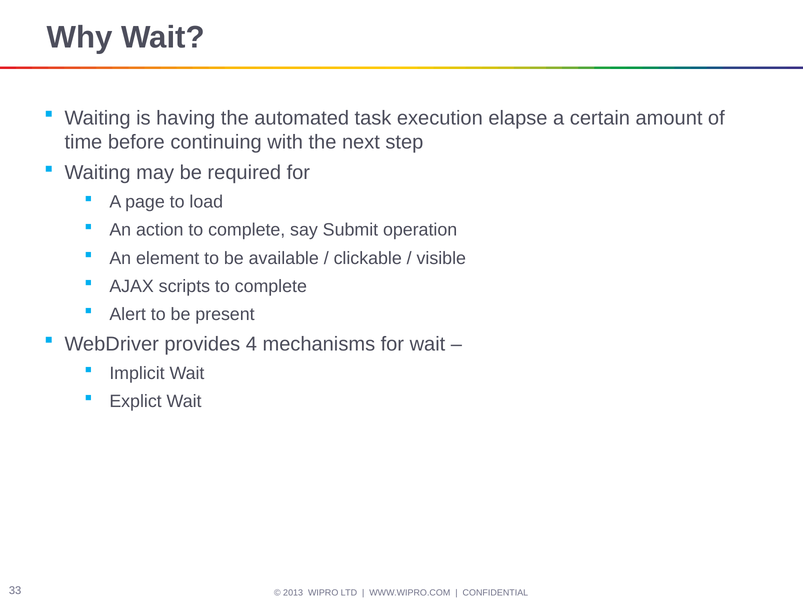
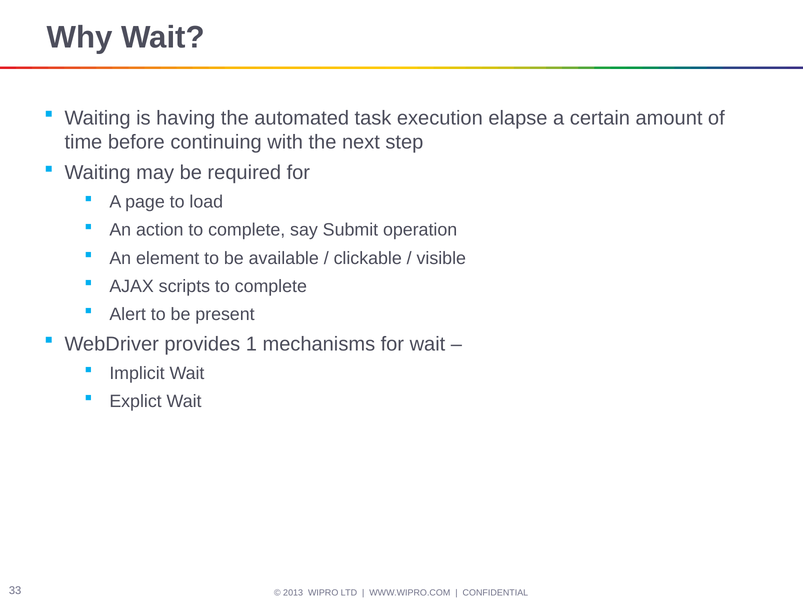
4: 4 -> 1 (251, 344)
